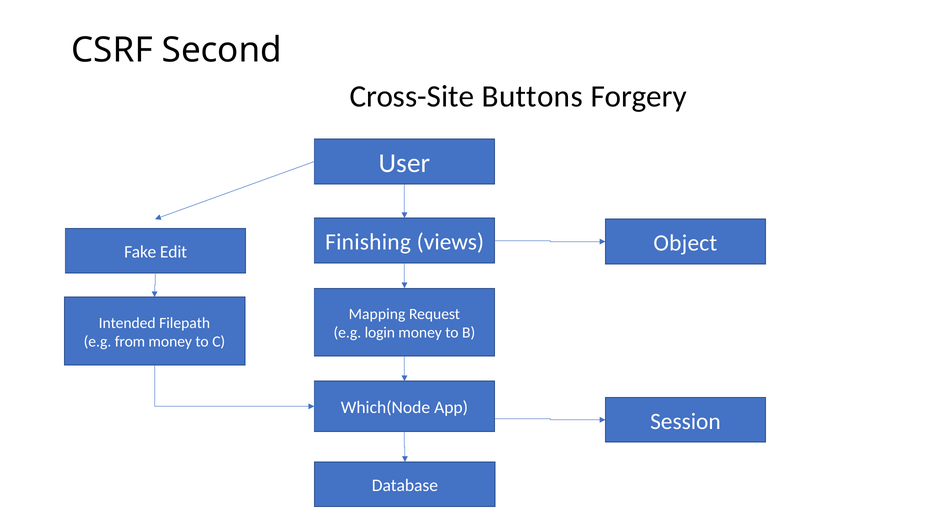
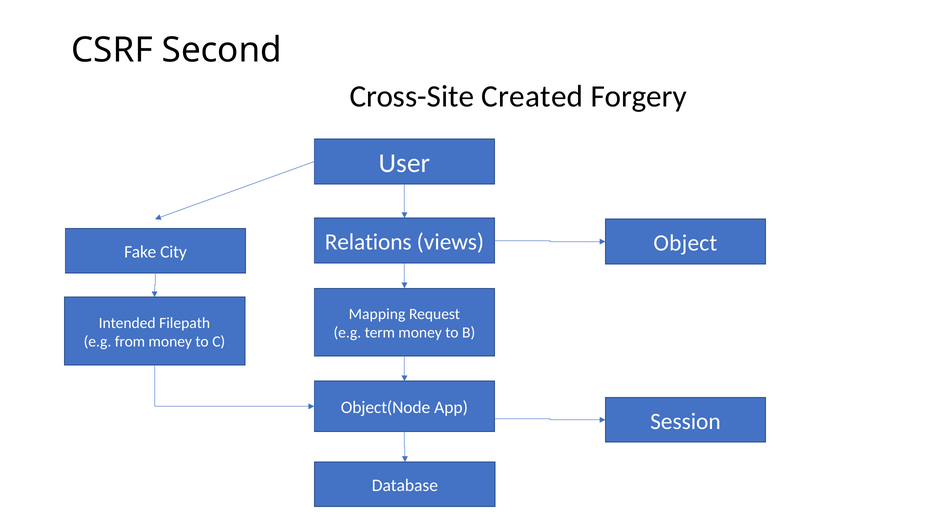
Buttons: Buttons -> Created (532, 97)
Finishing: Finishing -> Relations (368, 242)
Edit: Edit -> City (174, 252)
login: login -> term (380, 333)
Which(Node: Which(Node -> Object(Node (386, 408)
